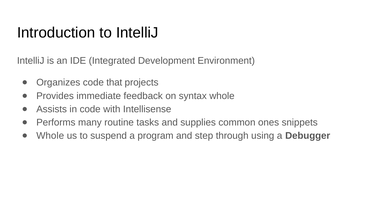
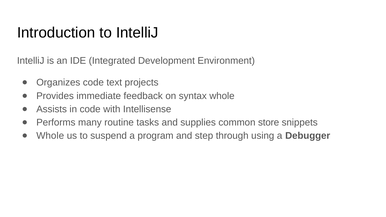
that: that -> text (114, 83)
ones: ones -> store (269, 123)
